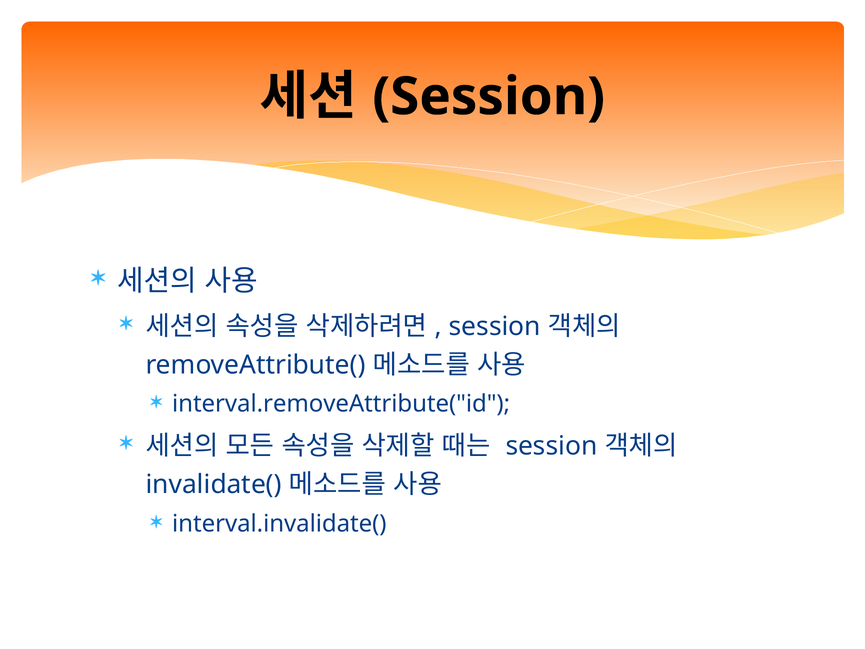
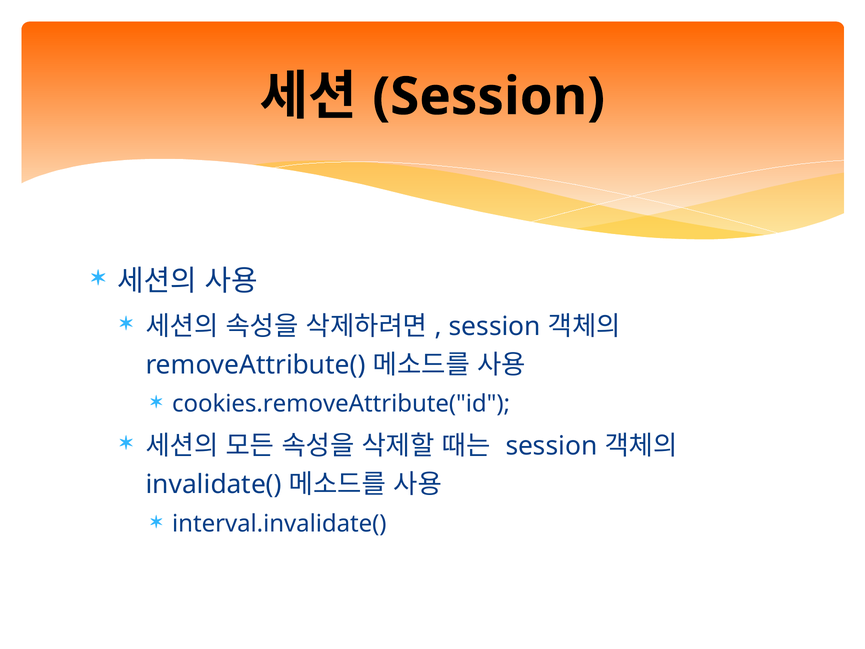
interval.removeAttribute("id: interval.removeAttribute("id -> cookies.removeAttribute("id (341, 404)
